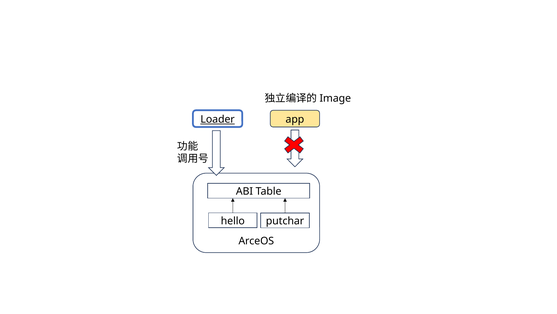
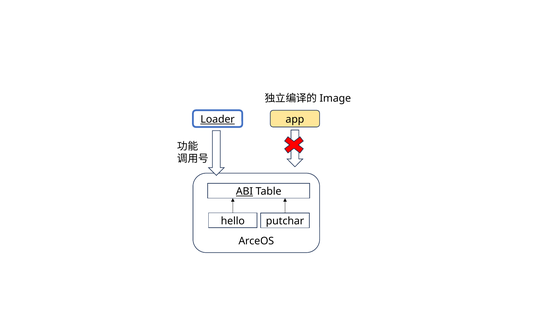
ABI underline: none -> present (244, 191)
